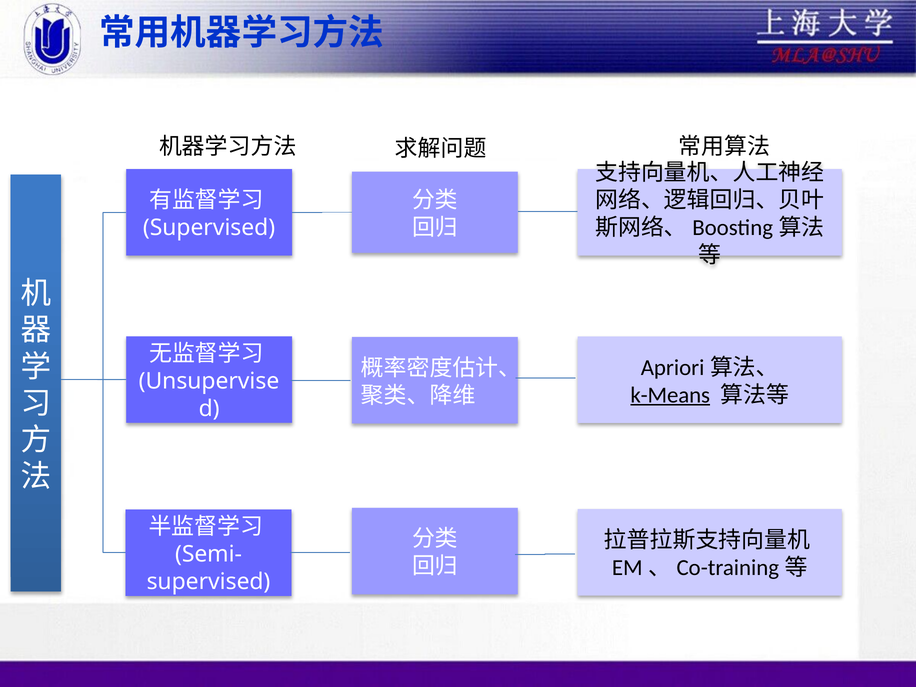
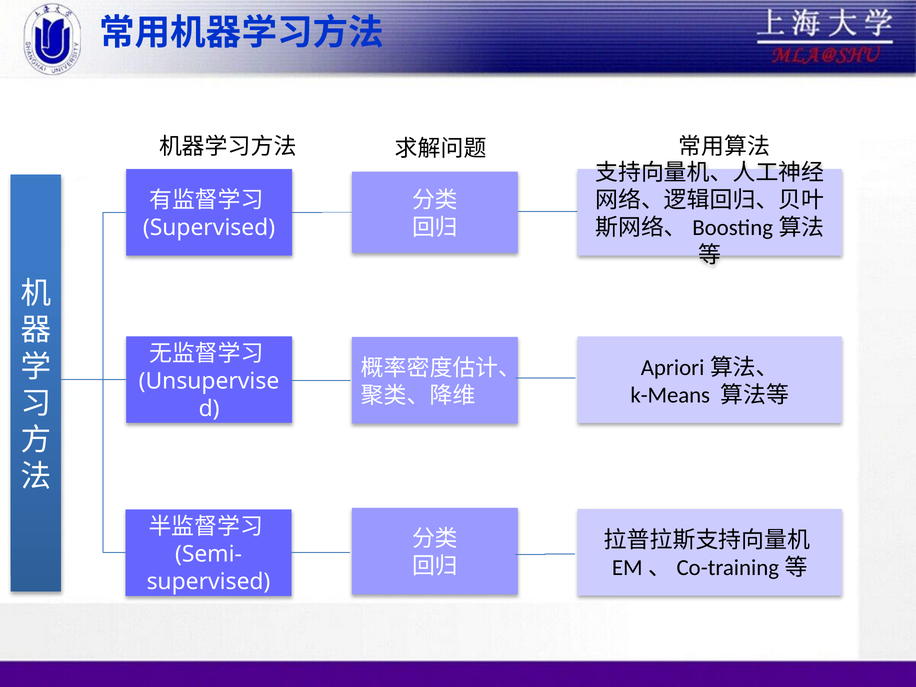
k-Means underline: present -> none (670, 395)
